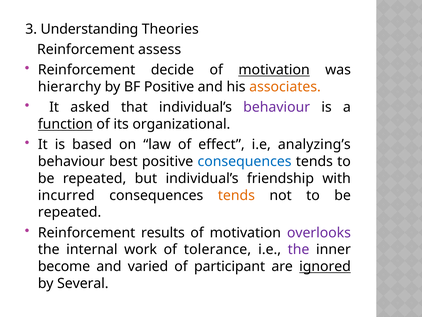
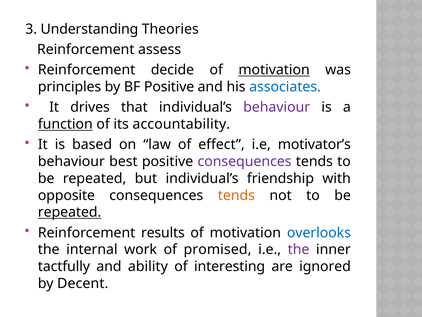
hierarchy: hierarchy -> principles (70, 87)
associates colour: orange -> blue (285, 87)
asked: asked -> drives (90, 107)
organizational: organizational -> accountability (181, 124)
analyzing’s: analyzing’s -> motivator’s (314, 144)
consequences colour: blue -> purple (245, 161)
incurred: incurred -> opposite (66, 195)
repeated underline: none -> present (70, 212)
overlooks colour: purple -> blue (319, 232)
tolerance: tolerance -> promised (218, 249)
become: become -> tactfully (64, 266)
varied: varied -> ability (148, 266)
participant: participant -> interesting (230, 266)
ignored underline: present -> none (325, 266)
Several: Several -> Decent (83, 283)
